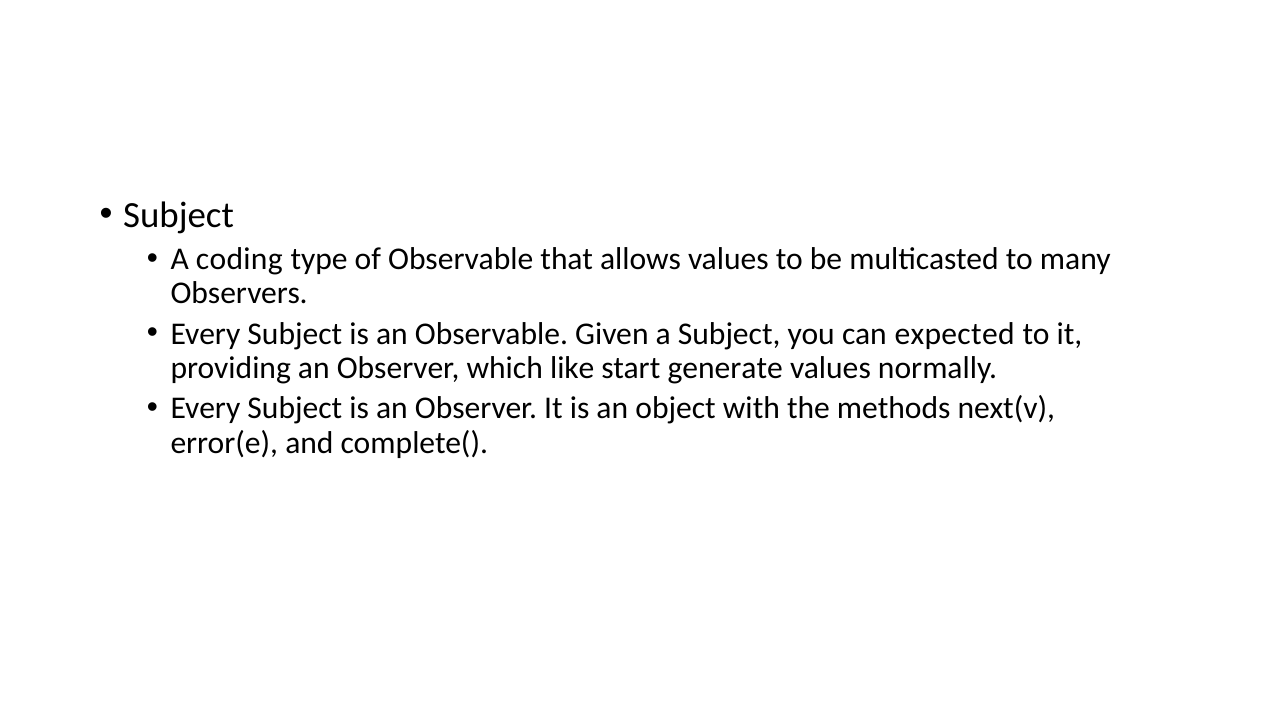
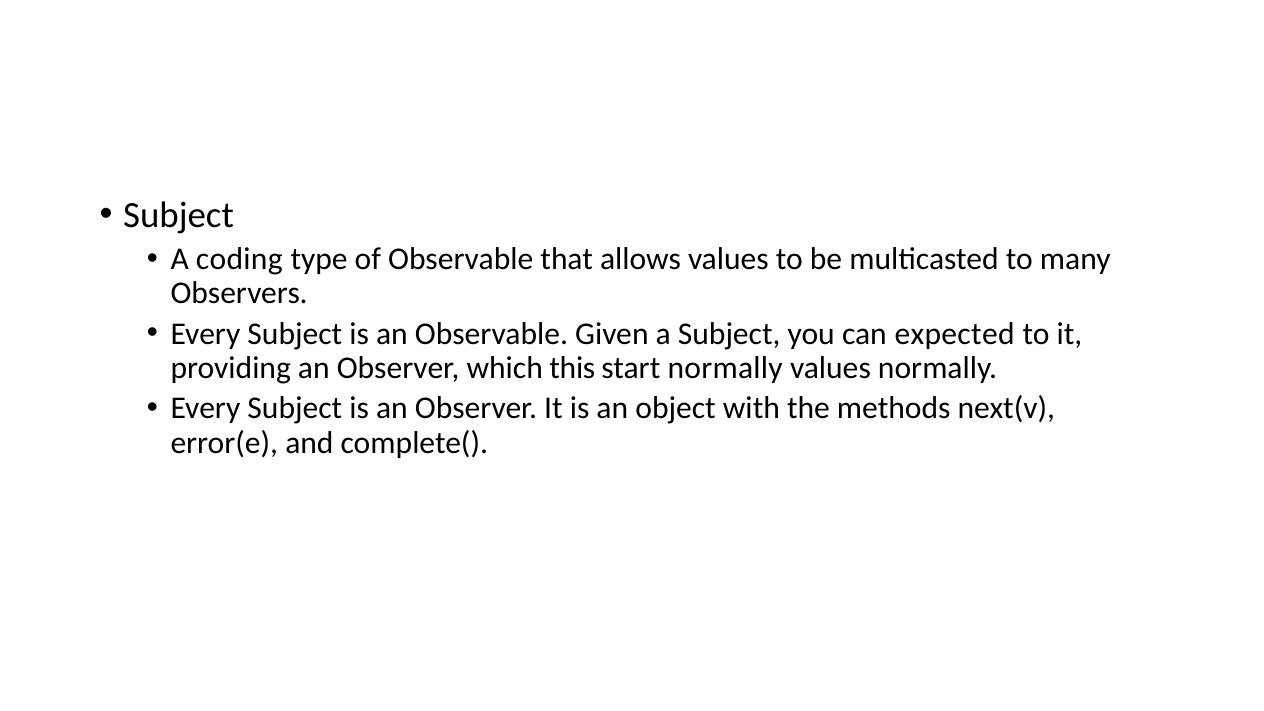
like: like -> this (572, 368)
start generate: generate -> normally (725, 368)
